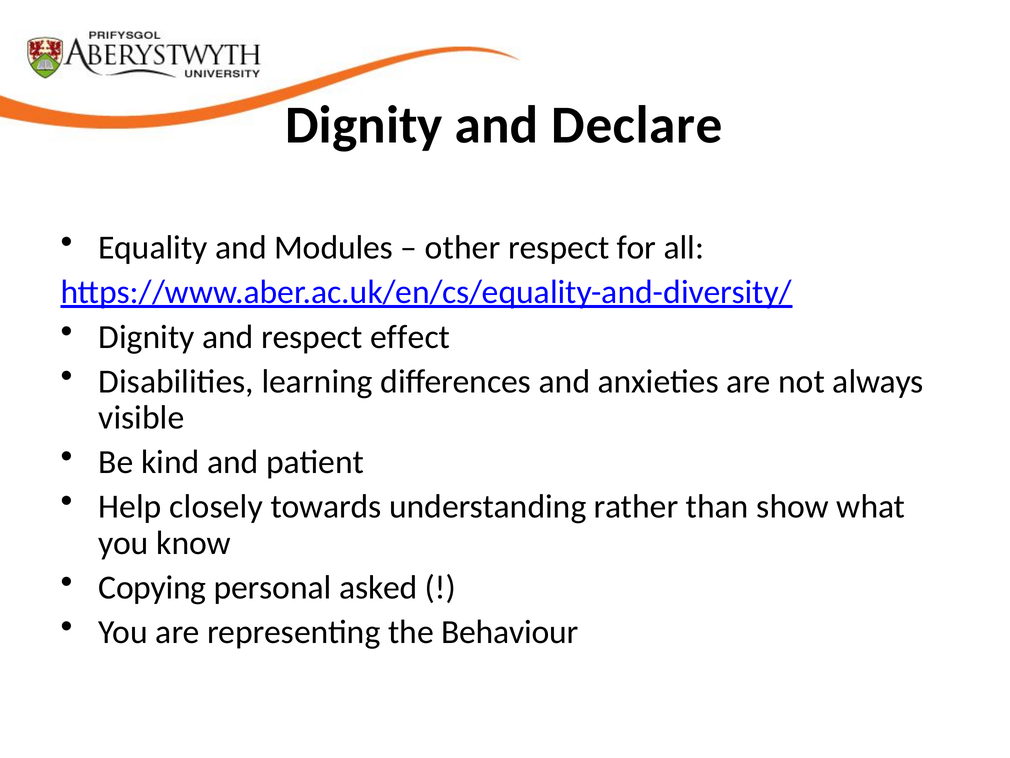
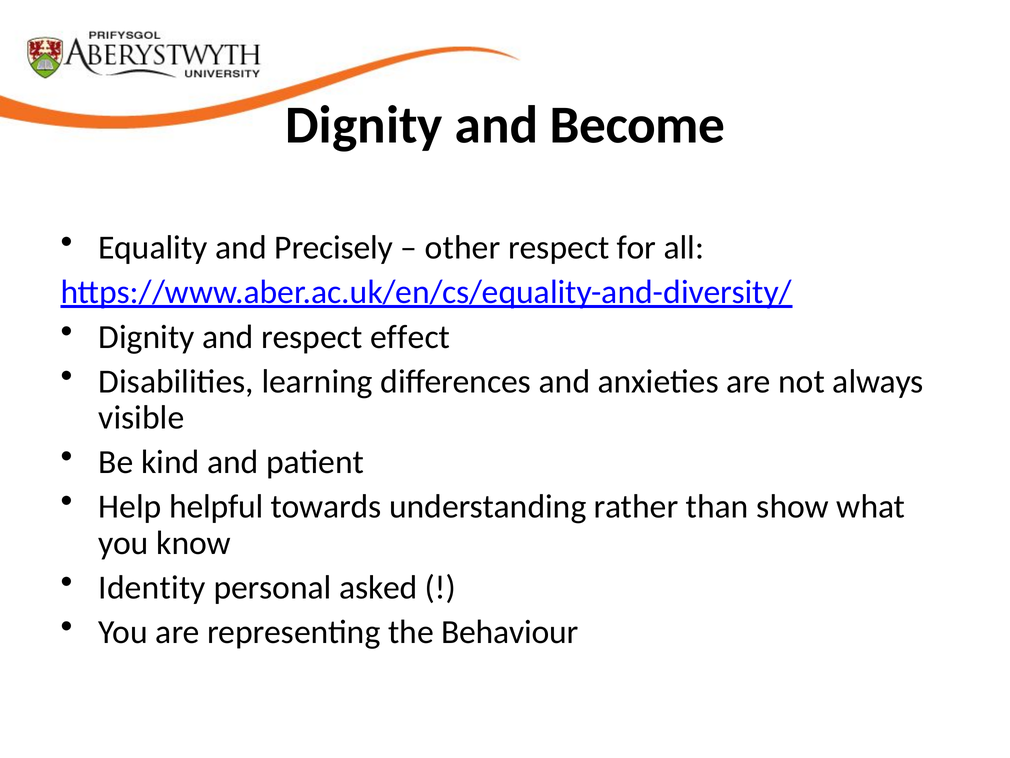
Declare: Declare -> Become (637, 125)
Modules: Modules -> Precisely (334, 247)
closely: closely -> helpful (216, 506)
Copying: Copying -> Identity (152, 587)
